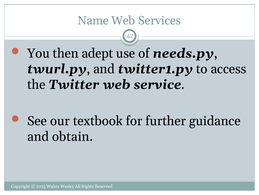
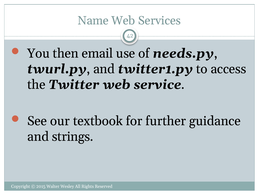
adept: adept -> email (97, 53)
obtain: obtain -> strings (73, 136)
